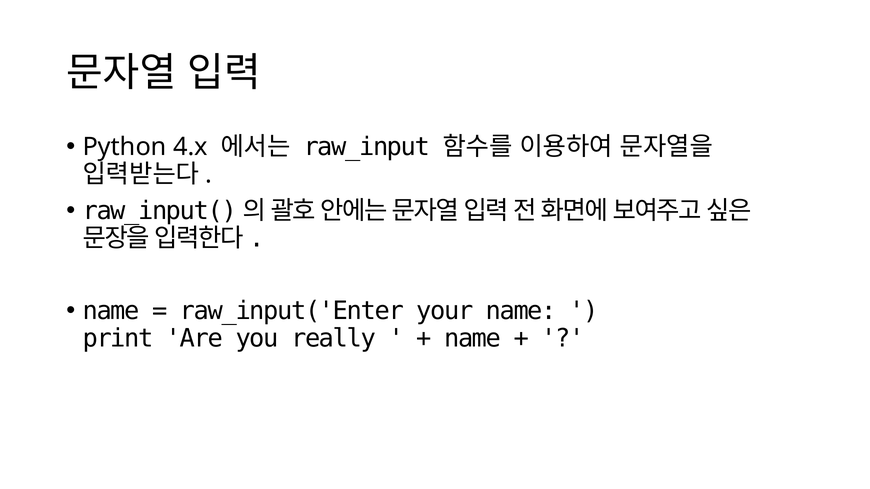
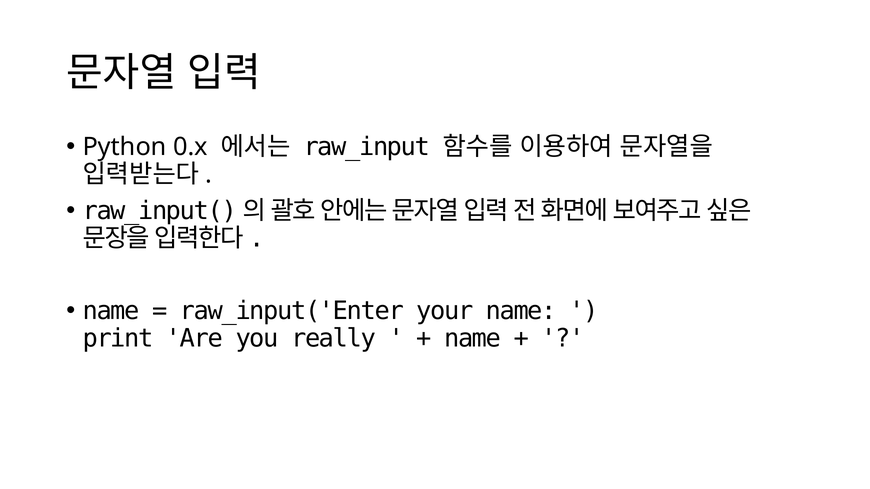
4.x: 4.x -> 0.x (191, 147)
